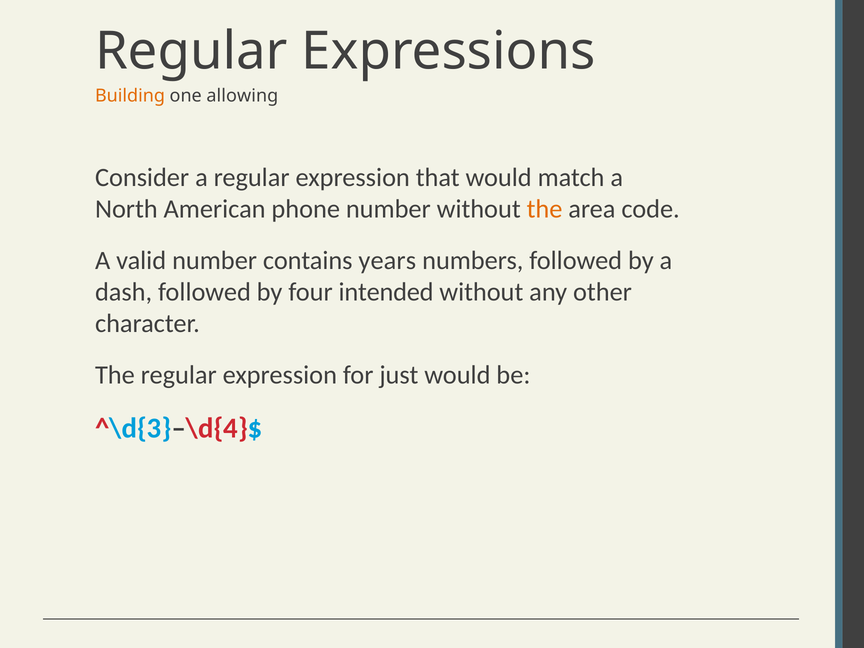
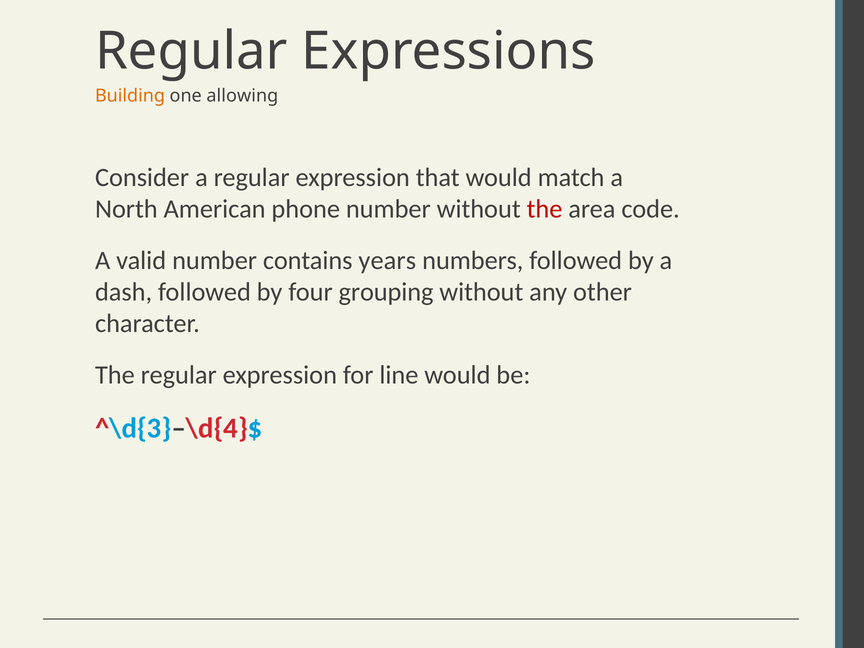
the colour: orange -> red (545, 209)
intended: intended -> grouping (386, 292)
just: just -> line (399, 375)
